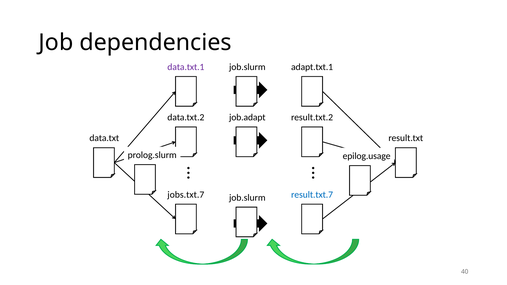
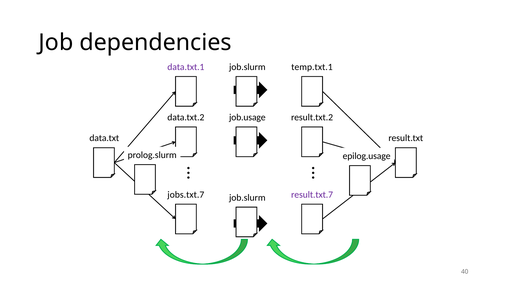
adapt.txt.1: adapt.txt.1 -> temp.txt.1 (312, 67)
job.adapt: job.adapt -> job.usage (247, 117)
result.txt.7 colour: blue -> purple (312, 195)
